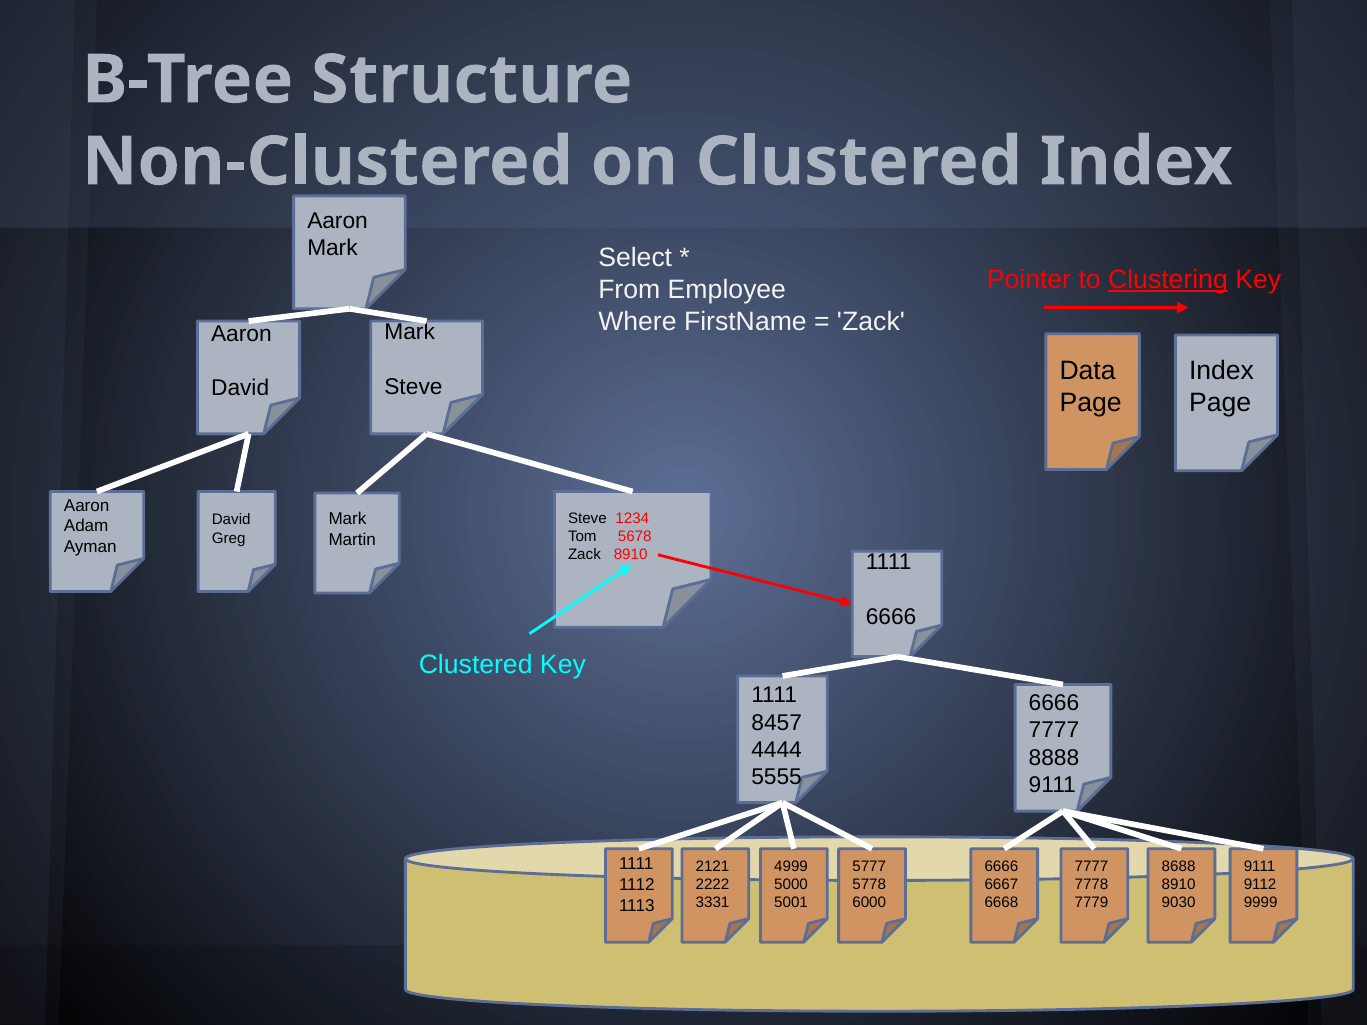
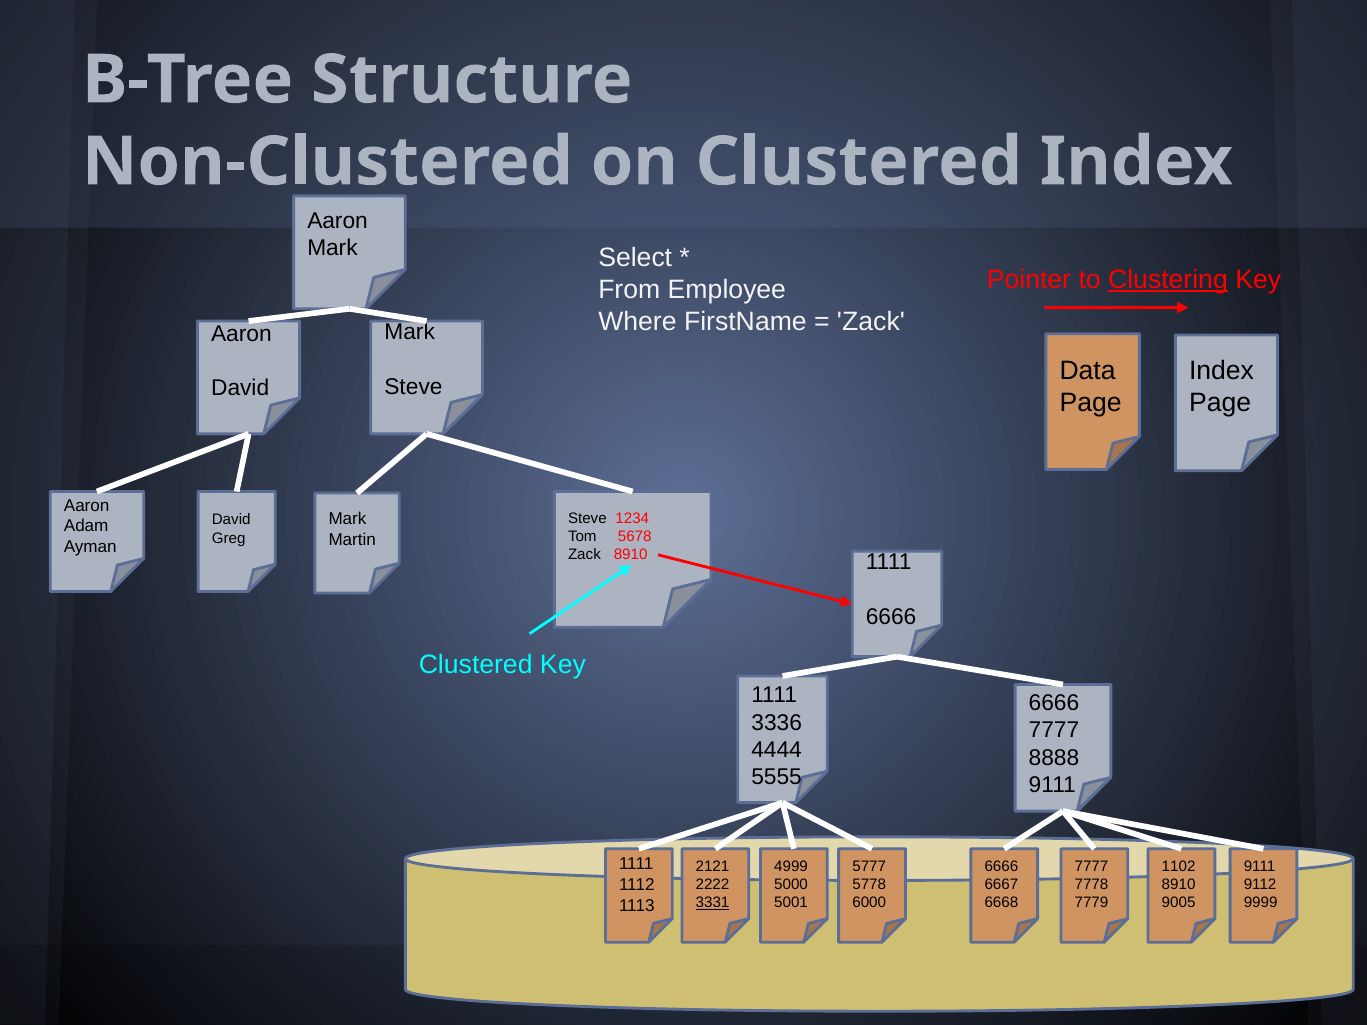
8457: 8457 -> 3336 (777, 723)
8688: 8688 -> 1102 (1179, 867)
3331 underline: none -> present (713, 903)
9030: 9030 -> 9005 (1179, 903)
